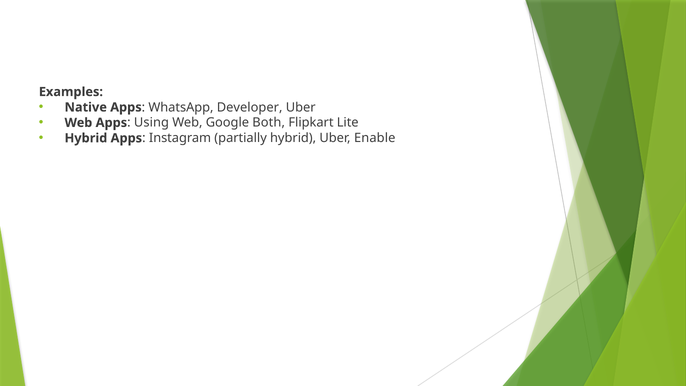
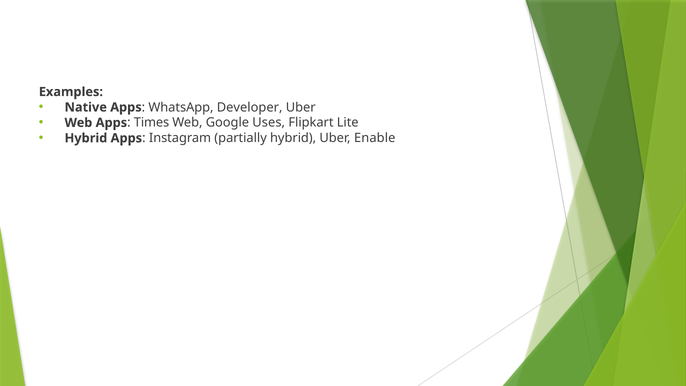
Using: Using -> Times (152, 123)
Both: Both -> Uses (269, 123)
